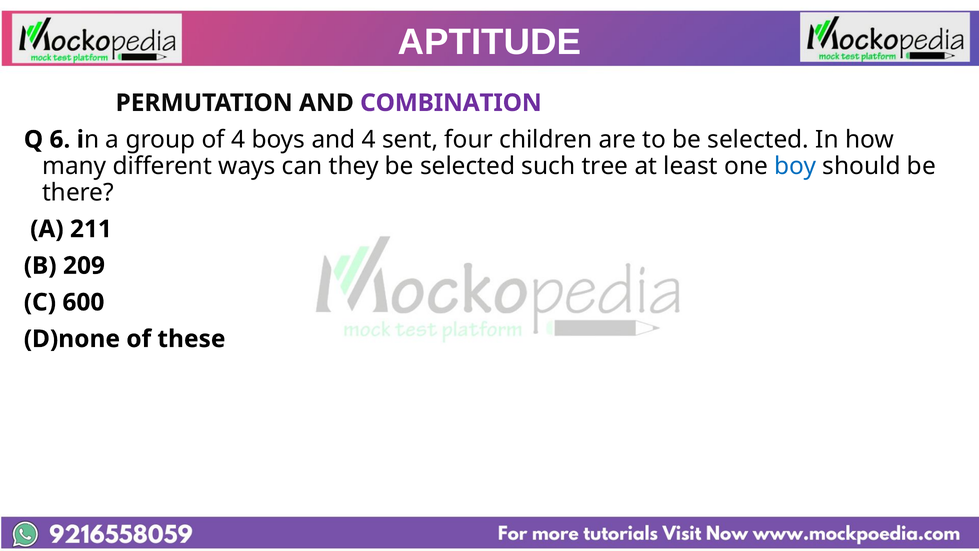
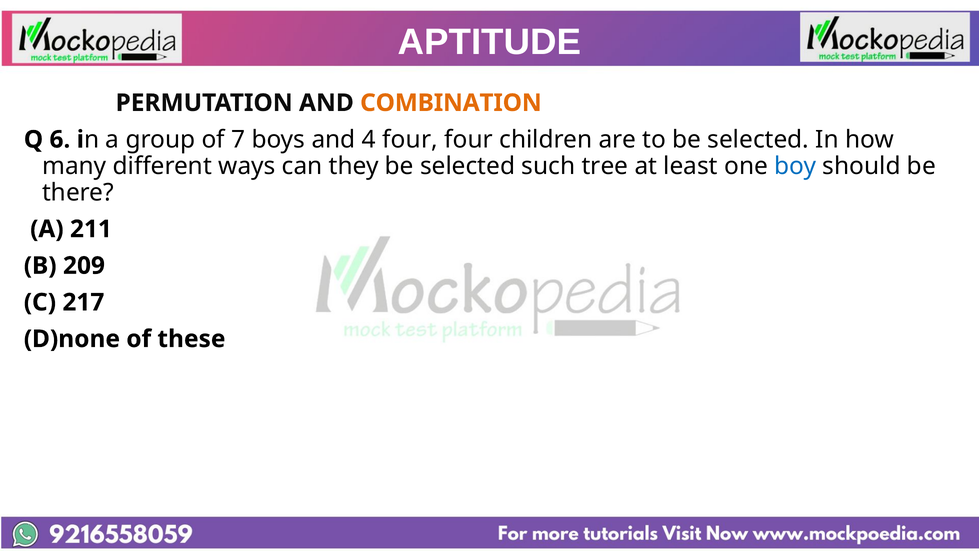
COMBINATION colour: purple -> orange (451, 103)
of 4: 4 -> 7 (238, 139)
4 sent: sent -> four (410, 139)
600: 600 -> 217 (83, 302)
